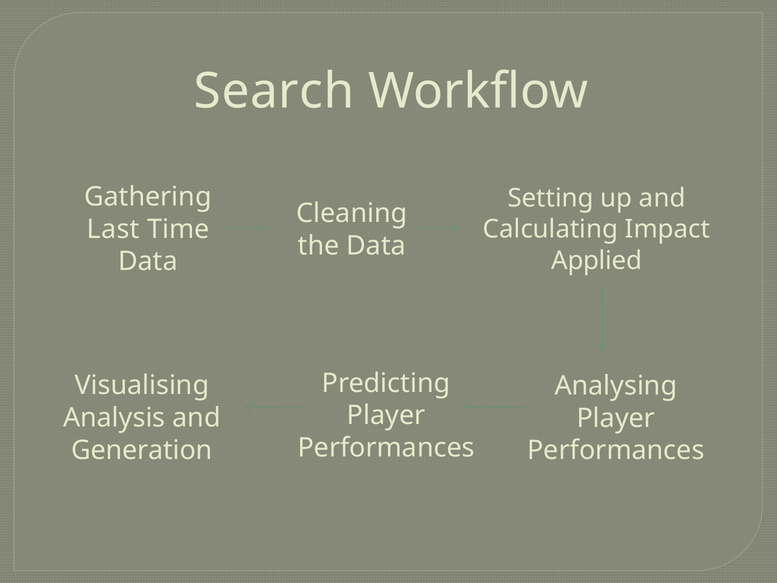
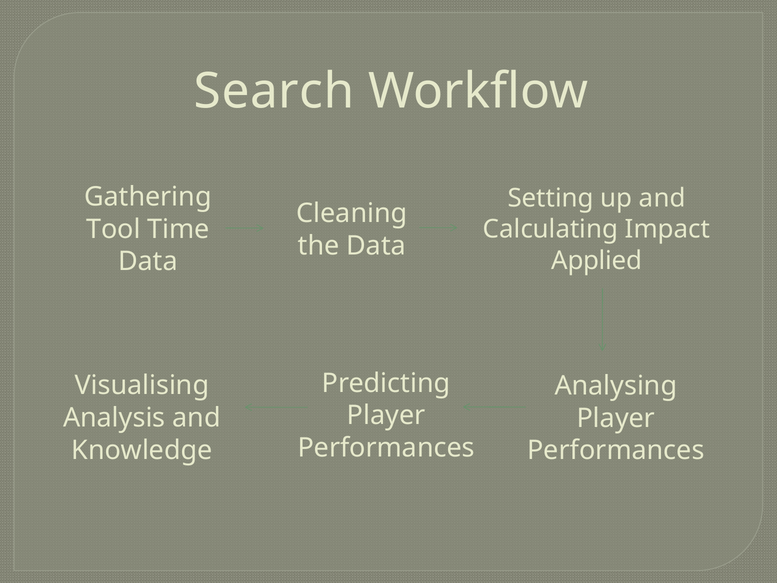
Last: Last -> Tool (113, 229)
Generation: Generation -> Knowledge (142, 450)
